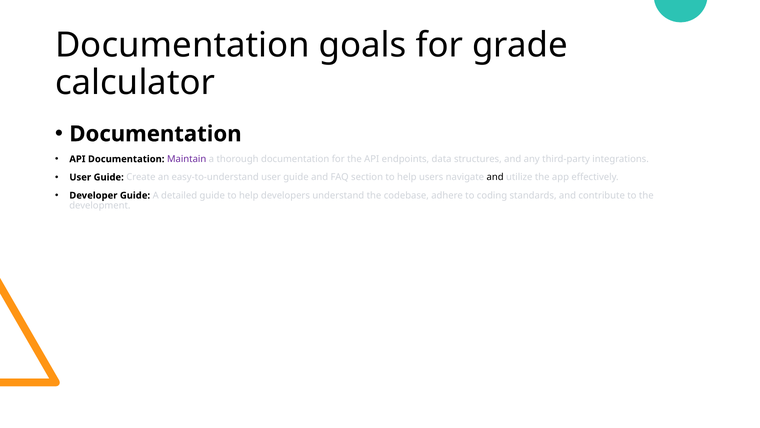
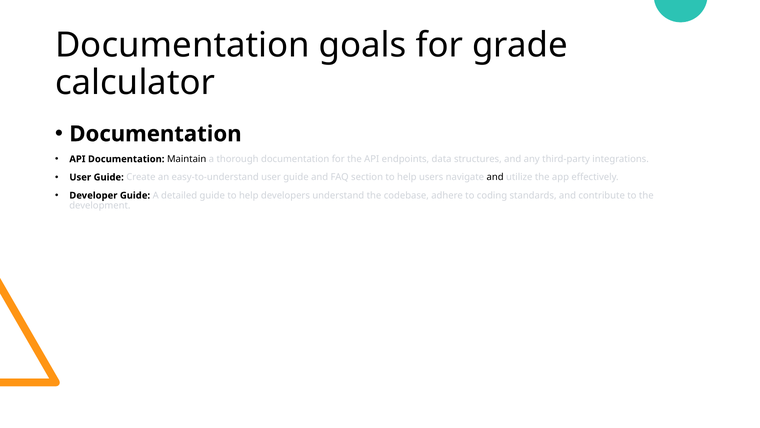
Maintain colour: purple -> black (187, 159)
